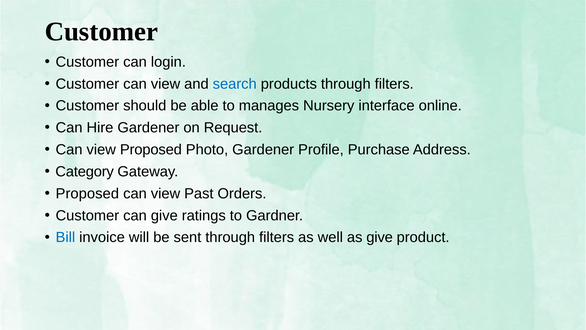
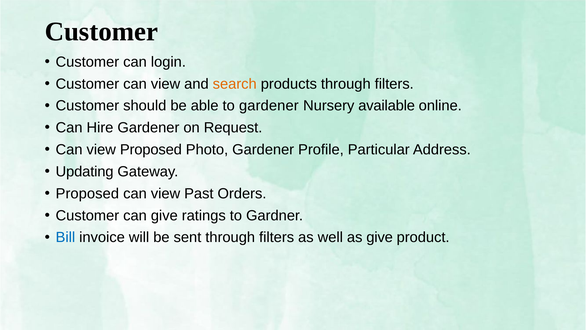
search colour: blue -> orange (235, 84)
to manages: manages -> gardener (269, 106)
interface: interface -> available (387, 106)
Purchase: Purchase -> Particular (379, 150)
Category: Category -> Updating (85, 171)
